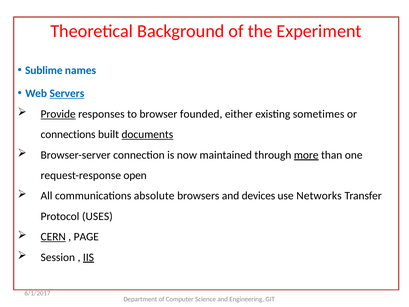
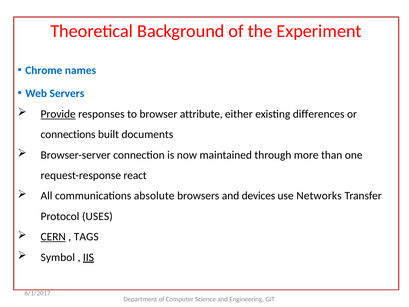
Sublime: Sublime -> Chrome (44, 70)
Servers underline: present -> none (67, 93)
founded: founded -> attribute (201, 114)
sometimes: sometimes -> differences (319, 114)
documents underline: present -> none (147, 134)
more underline: present -> none (306, 155)
open: open -> react (135, 175)
PAGE: PAGE -> TAGS (86, 237)
Session: Session -> Symbol (58, 257)
